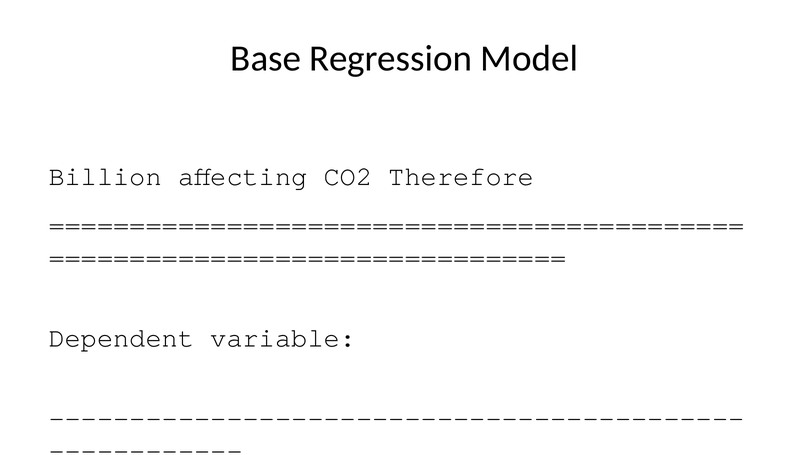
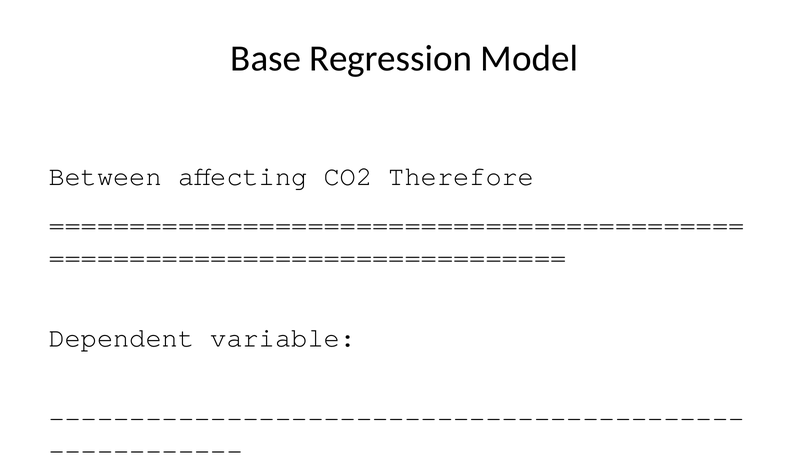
Billion: Billion -> Between (105, 177)
